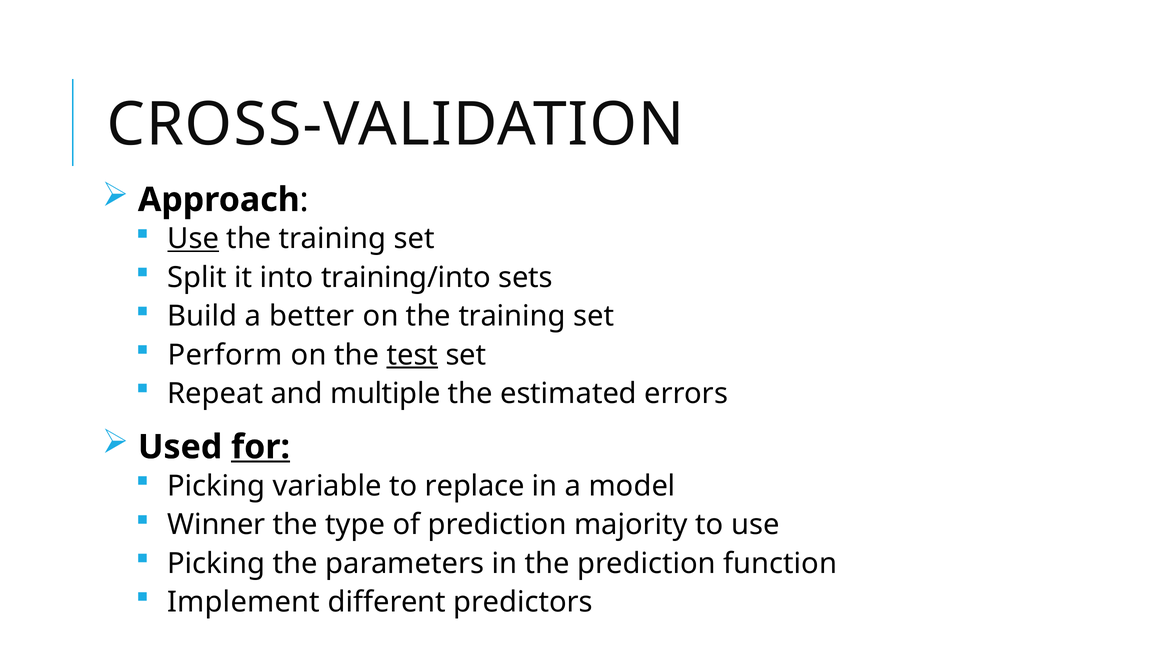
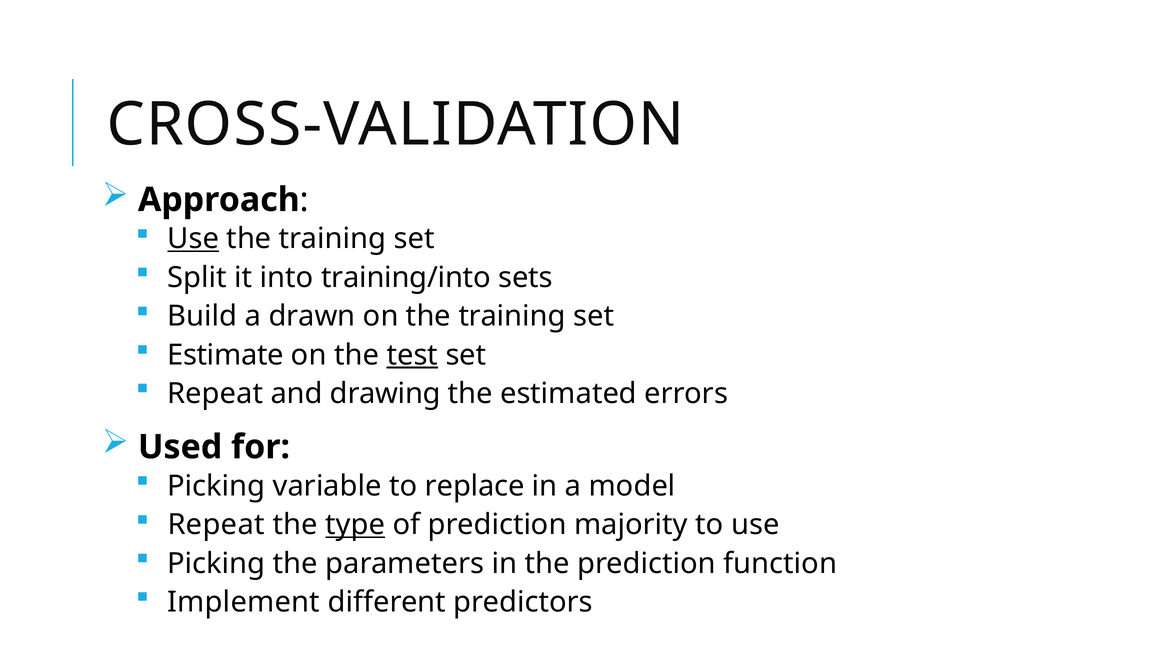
better: better -> drawn (312, 316)
Perform: Perform -> Estimate (225, 355)
multiple: multiple -> drawing (385, 394)
for underline: present -> none (261, 447)
Winner: Winner -> Repeat (216, 525)
type underline: none -> present (355, 525)
